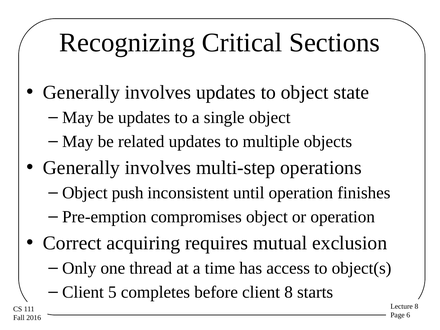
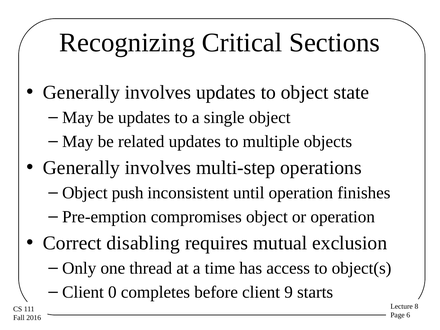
acquiring: acquiring -> disabling (143, 243)
5: 5 -> 0 (112, 292)
client 8: 8 -> 9 (289, 292)
